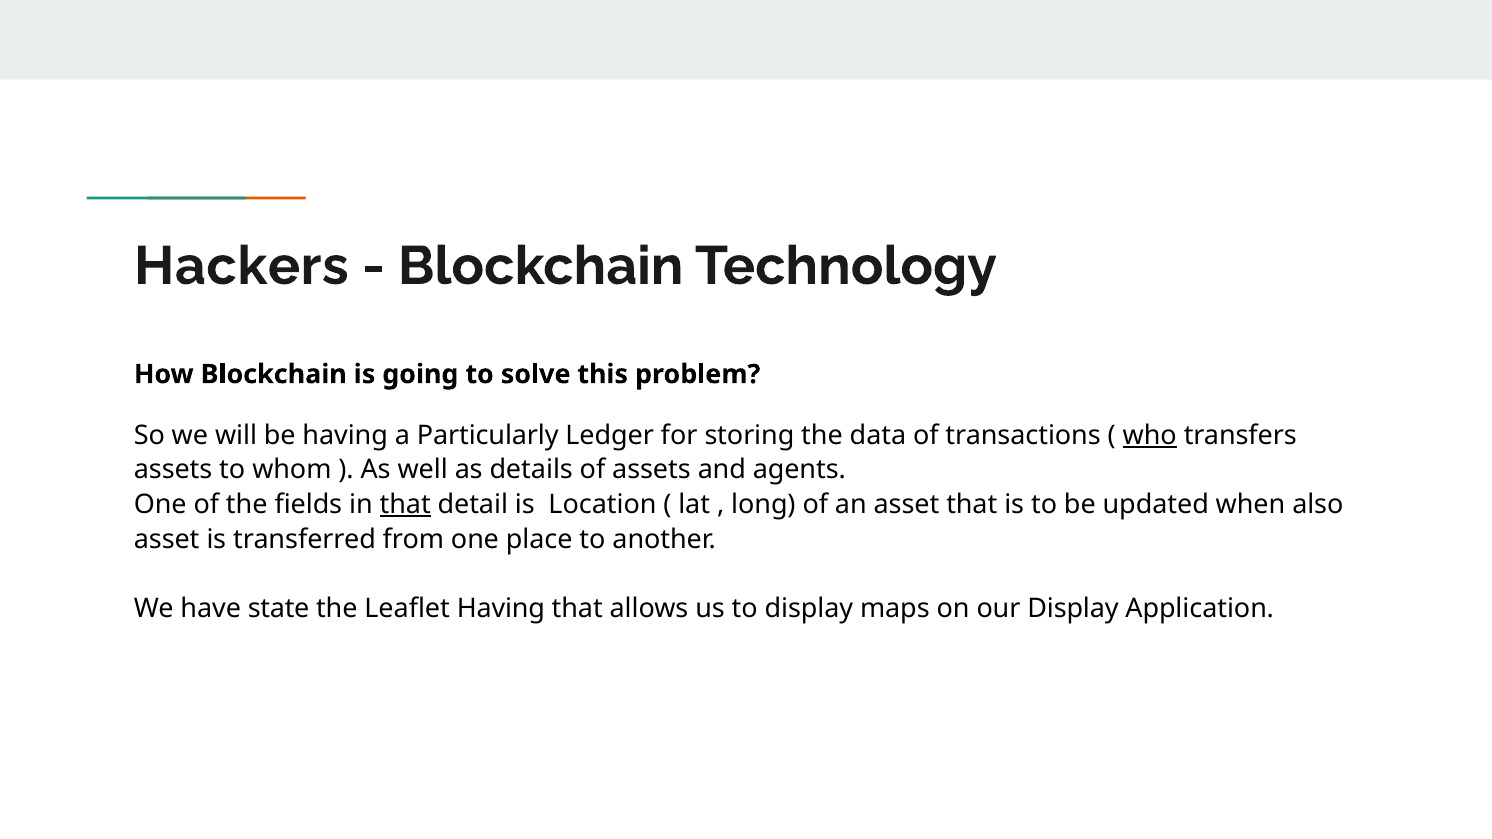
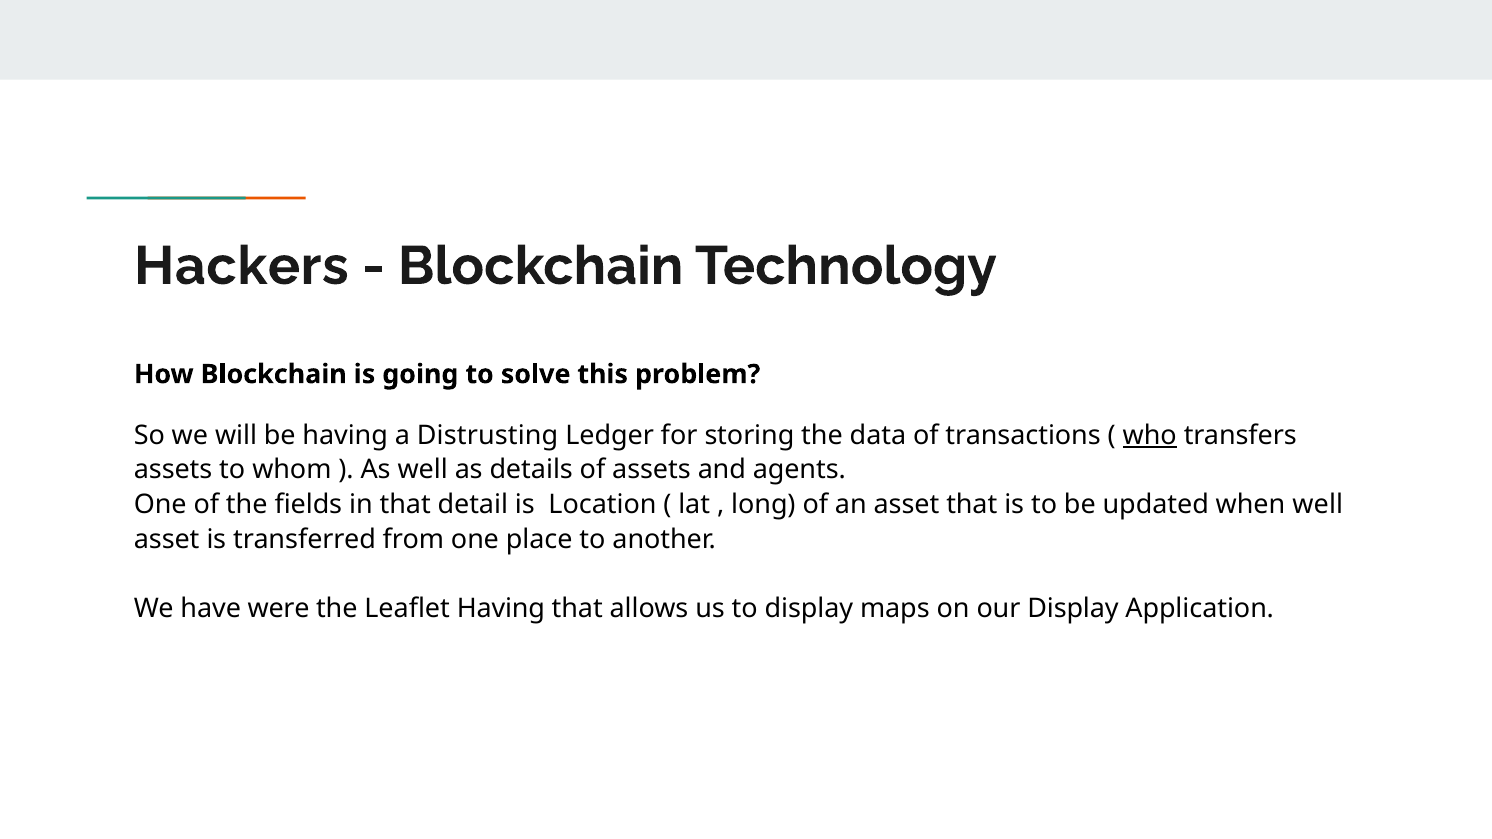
Particularly: Particularly -> Distrusting (488, 436)
that underline: present -> none (405, 505)
when also: also -> well (1318, 505)
state: state -> were (279, 609)
